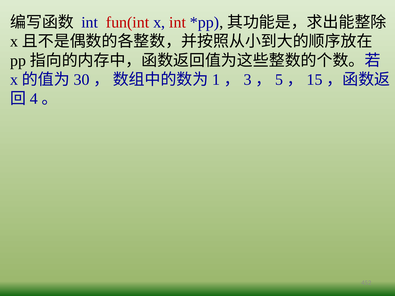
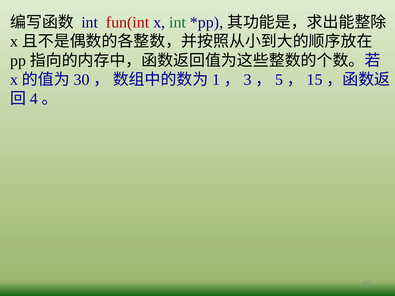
int colour: red -> green (178, 22)
